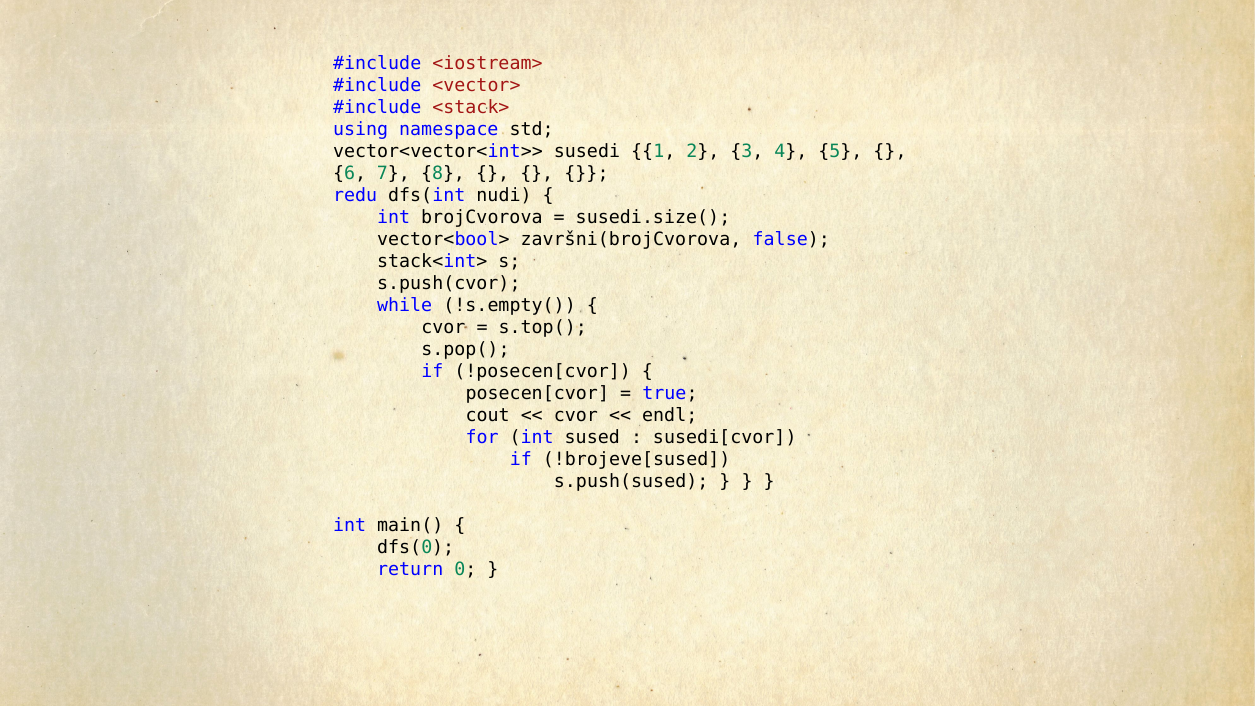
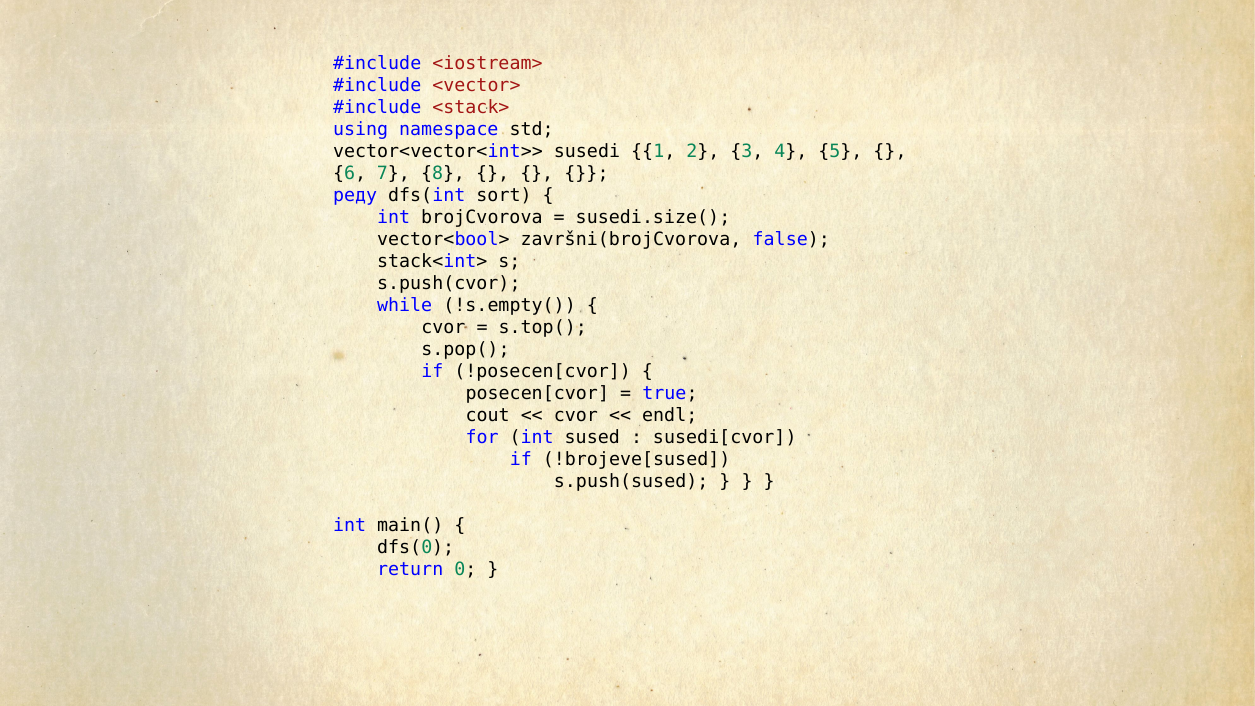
redu: redu -> реду (355, 196)
nudi: nudi -> sort (504, 196)
